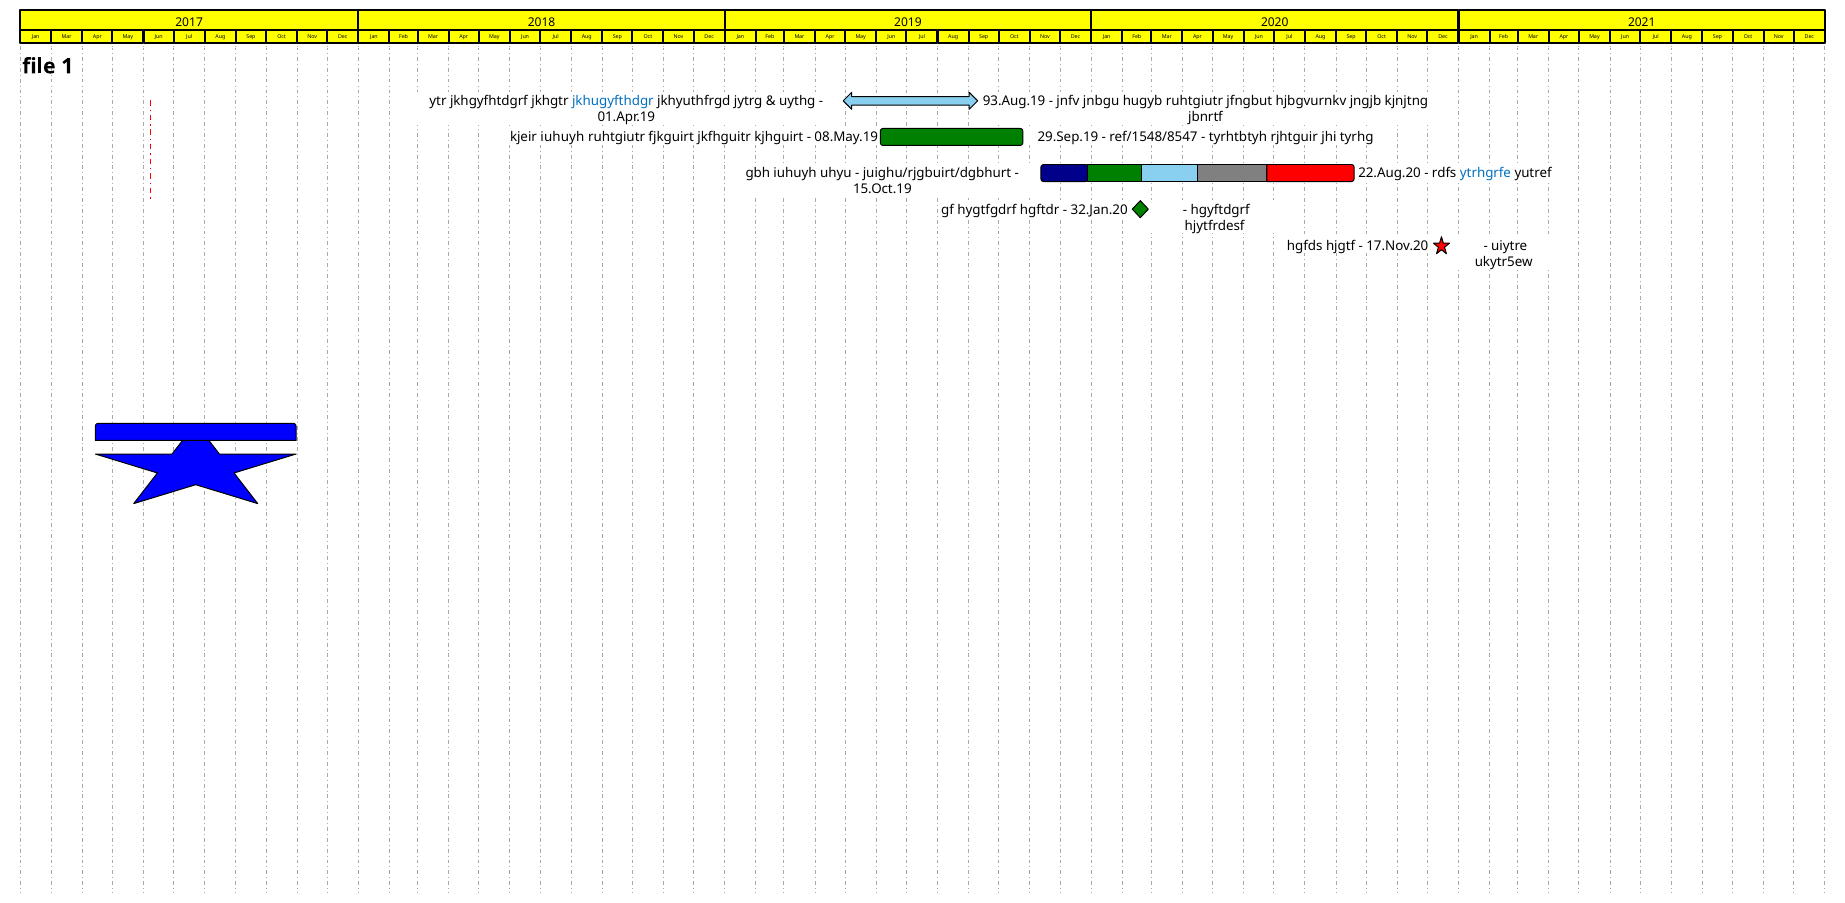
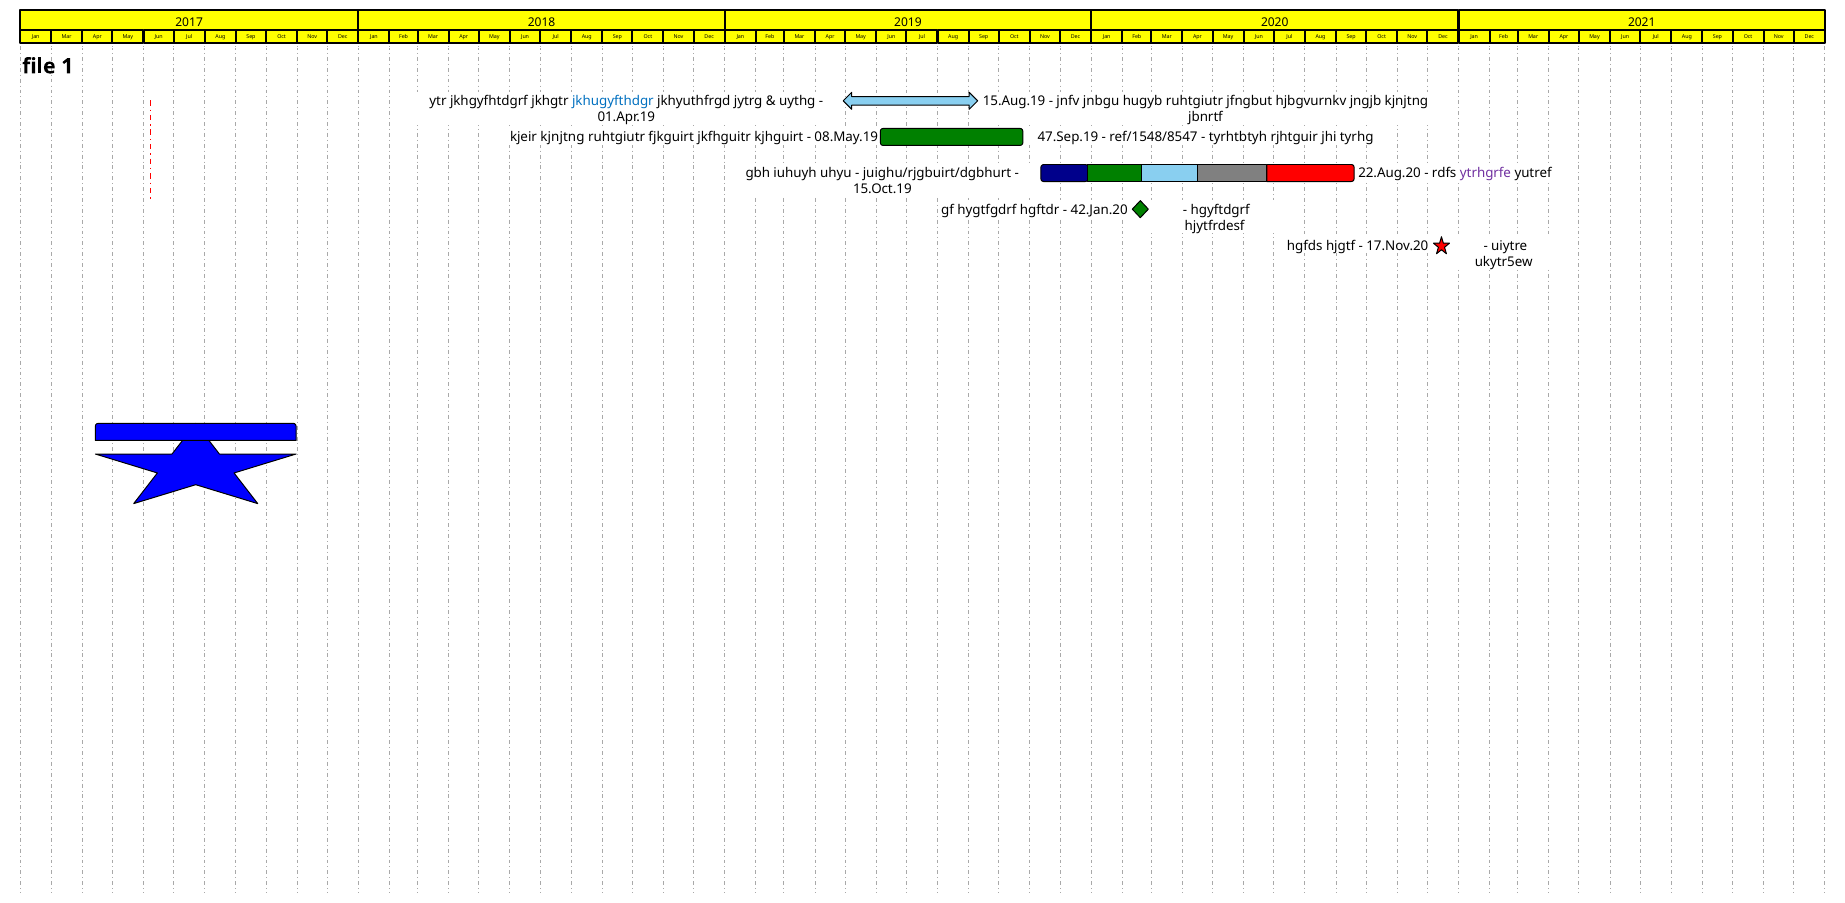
93.Aug.19: 93.Aug.19 -> 15.Aug.19 (1014, 101)
kjeir iuhuyh: iuhuyh -> kjnjtng (562, 137)
29.Sep.19: 29.Sep.19 -> 47.Sep.19 (1068, 137)
ytrhgrfe colour: blue -> purple (1485, 174)
32.Jan.20: 32.Jan.20 -> 42.Jan.20 (1099, 210)
